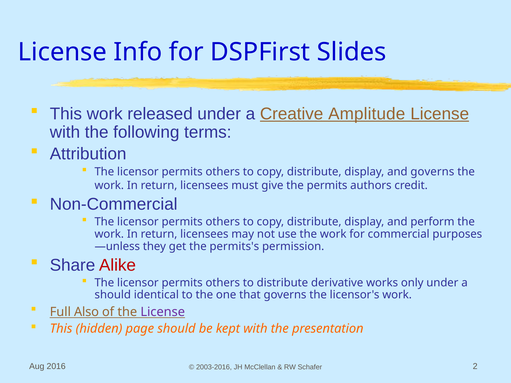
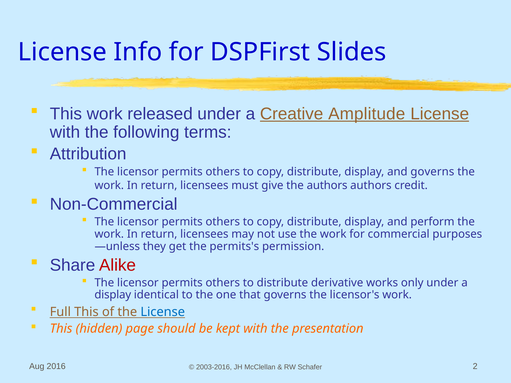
the permits: permits -> authors (327, 185)
should: should -> display (113, 295)
Full Also: Also -> This (86, 312)
License colour: purple -> blue (163, 312)
